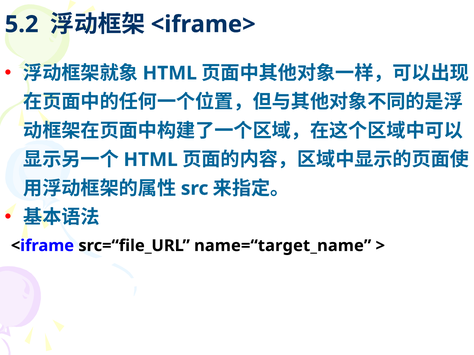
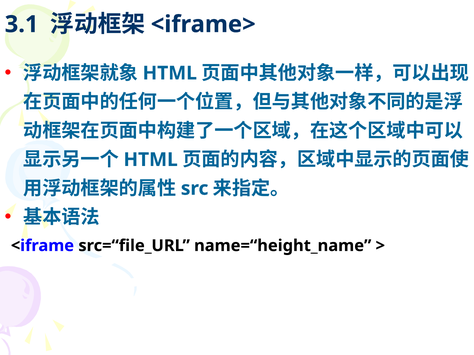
5.2: 5.2 -> 3.1 (22, 24)
name=“target_name: name=“target_name -> name=“height_name (283, 246)
